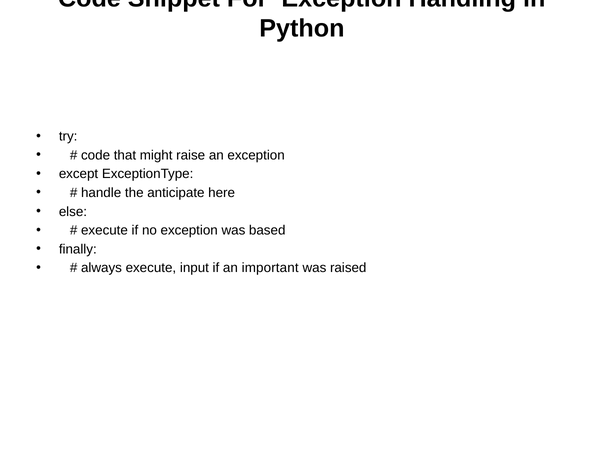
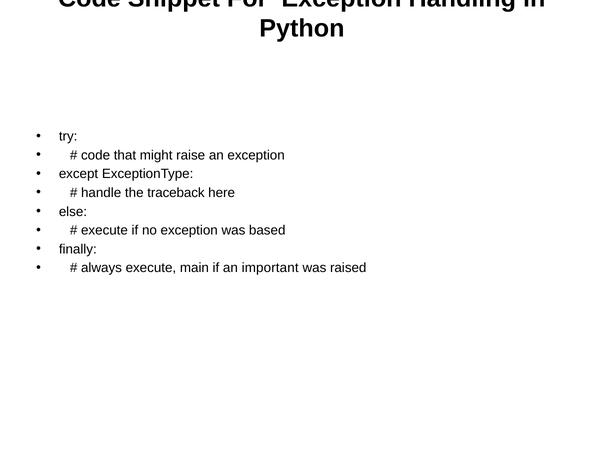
anticipate: anticipate -> traceback (176, 193)
input: input -> main (194, 268)
